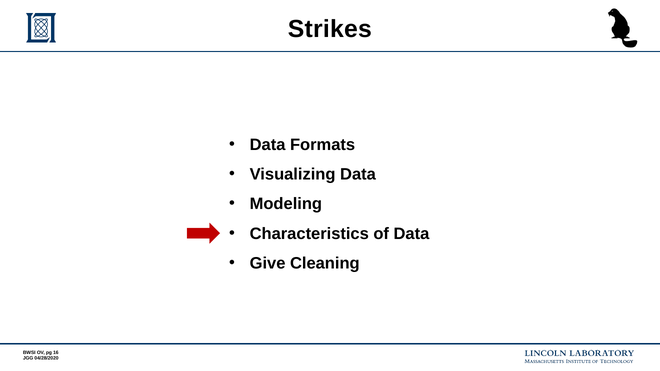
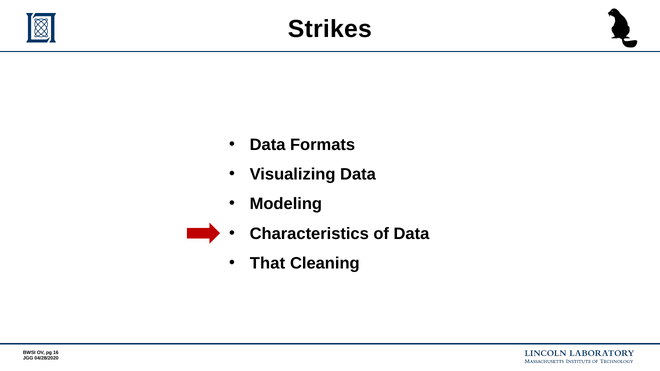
Give: Give -> That (267, 264)
